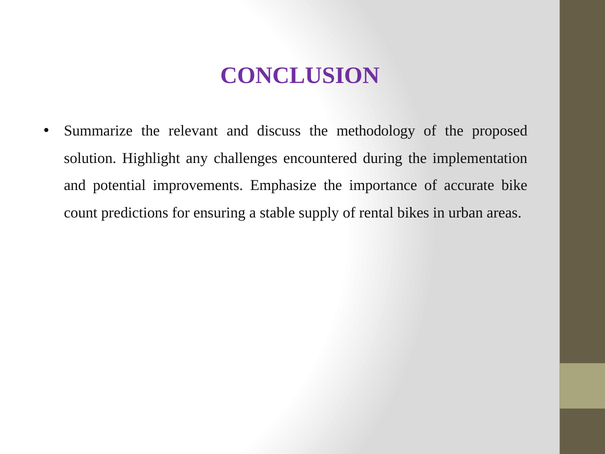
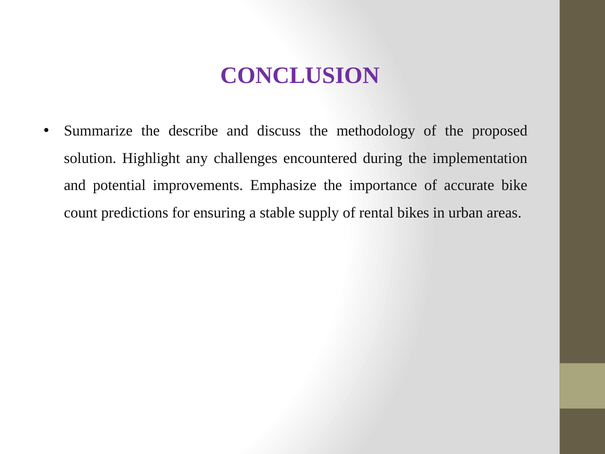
relevant: relevant -> describe (193, 131)
